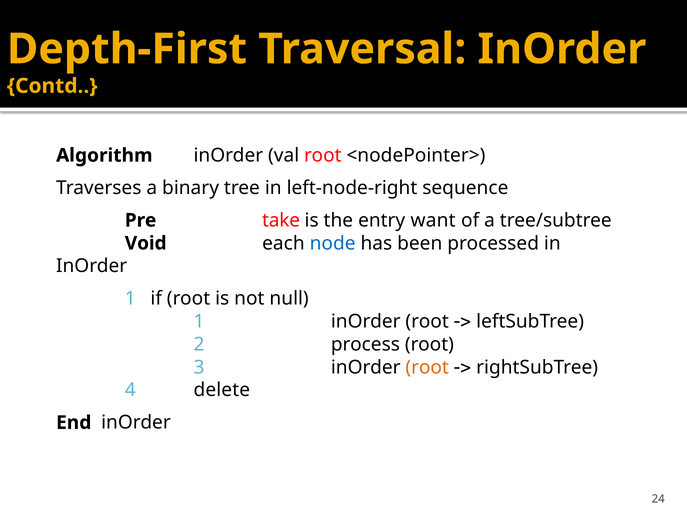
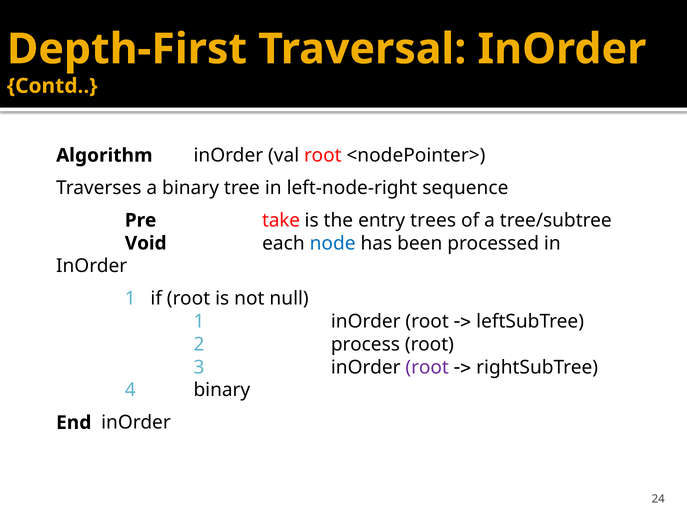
want: want -> trees (433, 220)
root colour: orange -> purple (427, 367)
4 delete: delete -> binary (222, 390)
